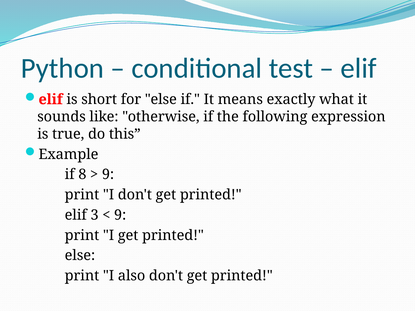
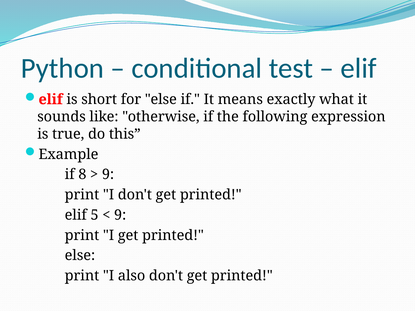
3: 3 -> 5 (95, 215)
